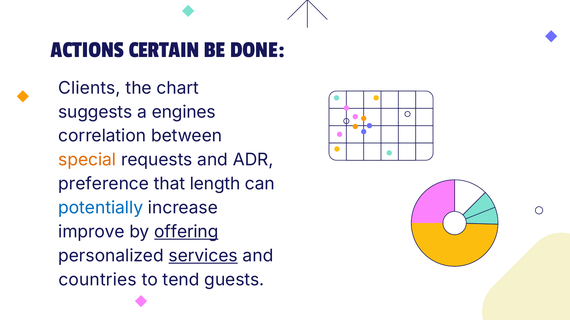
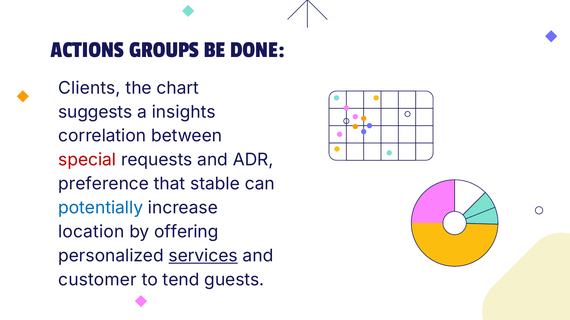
CERTAIN: CERTAIN -> GROUPS (164, 49)
engines: engines -> insights (184, 112)
special colour: orange -> red (87, 160)
length: length -> stable (215, 184)
improve: improve -> location (91, 232)
offering underline: present -> none (186, 232)
countries: countries -> customer (98, 280)
